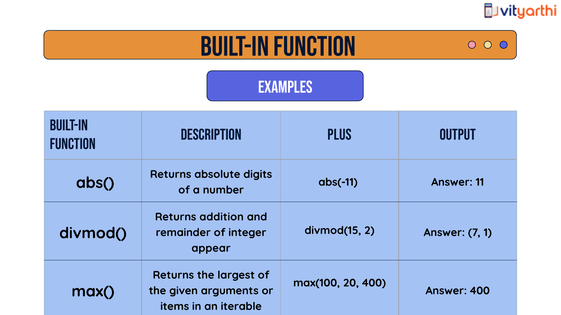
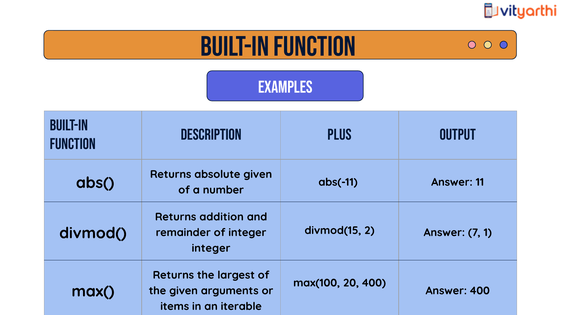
absolute digits: digits -> given (258, 175)
appear: appear -> integer (211, 249)
